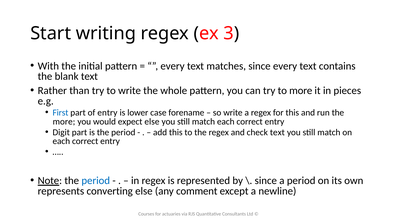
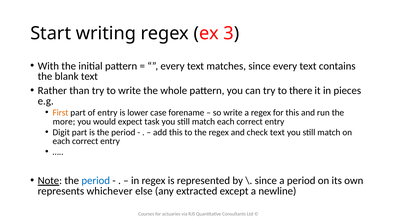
to more: more -> there (301, 90)
First colour: blue -> orange (60, 112)
expect else: else -> task (152, 121)
converting: converting -> whichever (110, 190)
comment: comment -> extracted (197, 190)
